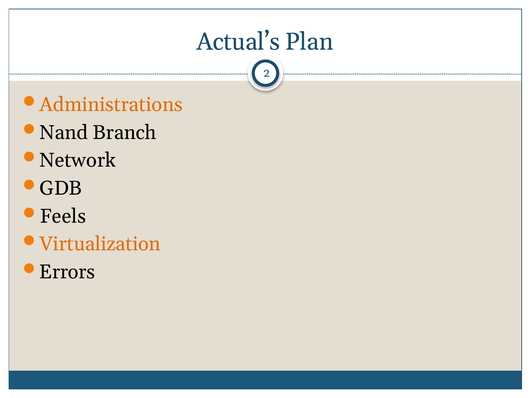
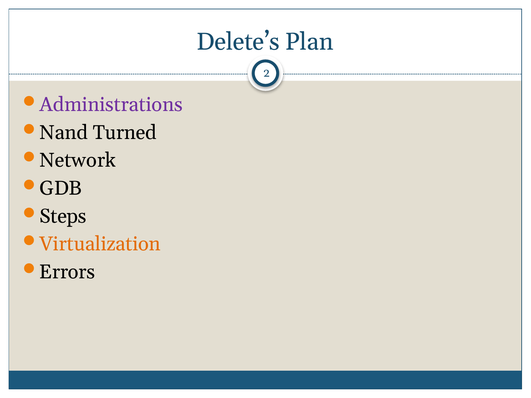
Actual’s: Actual’s -> Delete’s (238, 42)
Administrations colour: orange -> purple (111, 105)
Branch: Branch -> Turned (125, 133)
Feels: Feels -> Steps (63, 216)
